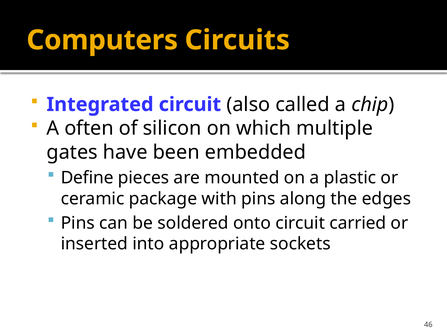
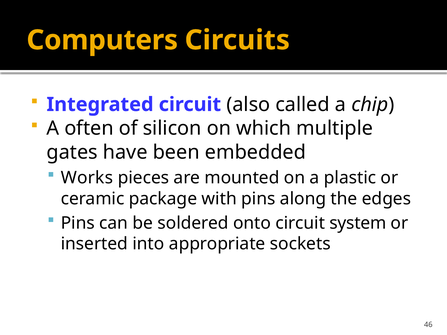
Define: Define -> Works (87, 178)
carried: carried -> system (358, 223)
